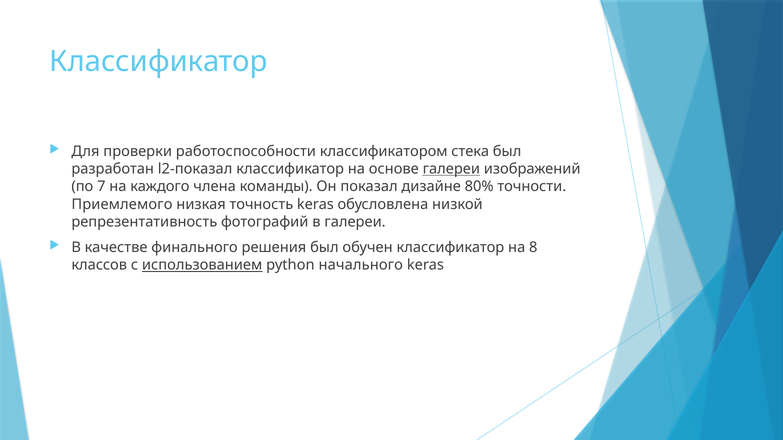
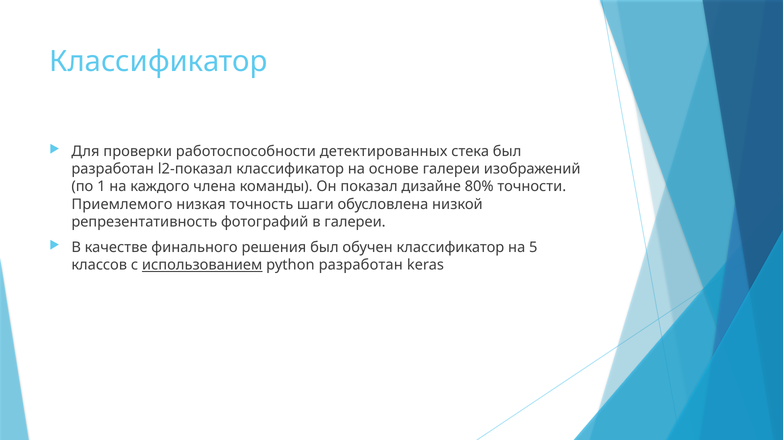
классификатором: классификатором -> детектированных (384, 152)
галереи underline: present -> none (451, 169)
7: 7 -> 1 (101, 187)
точность keras: keras -> шаги (315, 204)
8: 8 -> 5 (533, 248)
python начального: начального -> разработан (361, 265)
